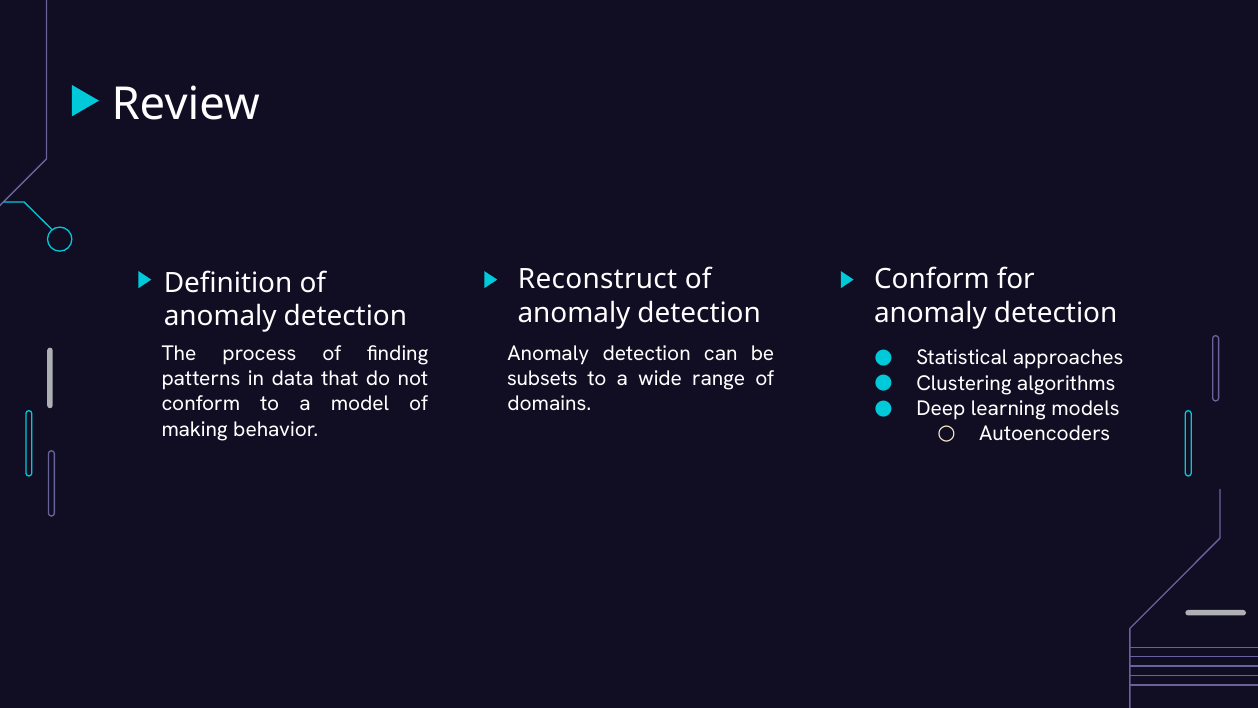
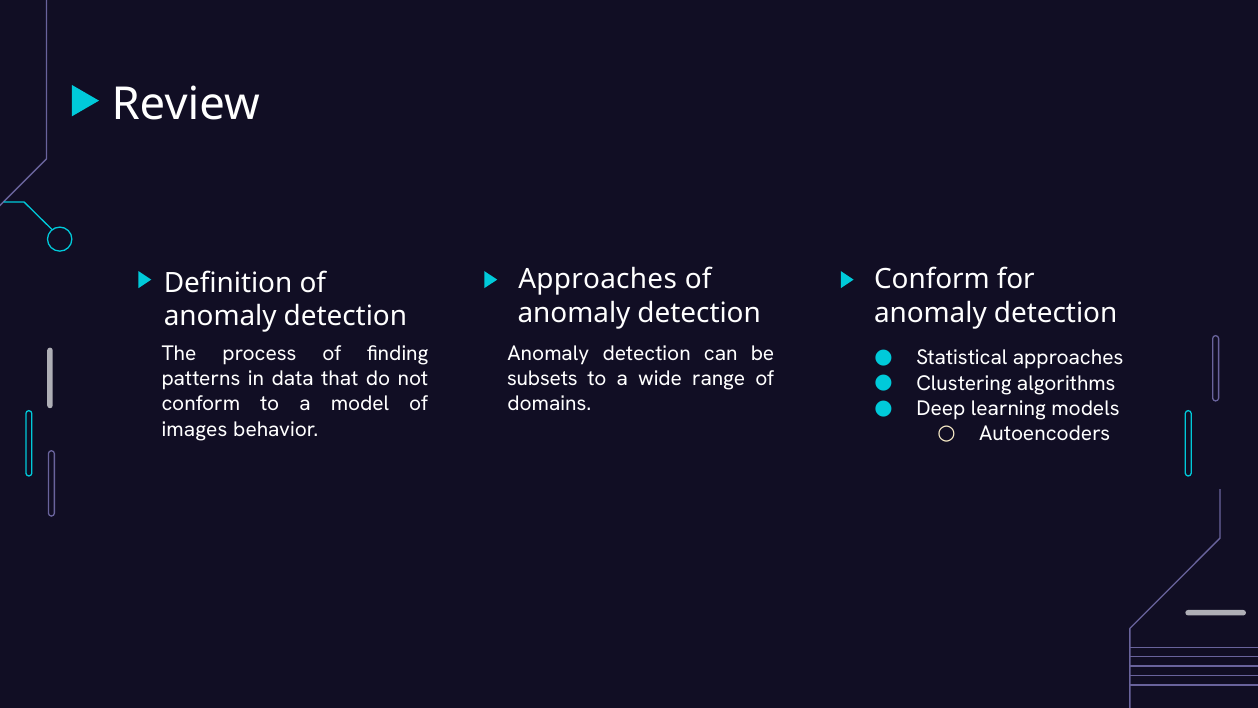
Reconstruct: Reconstruct -> Approaches (598, 279)
making: making -> images (194, 429)
